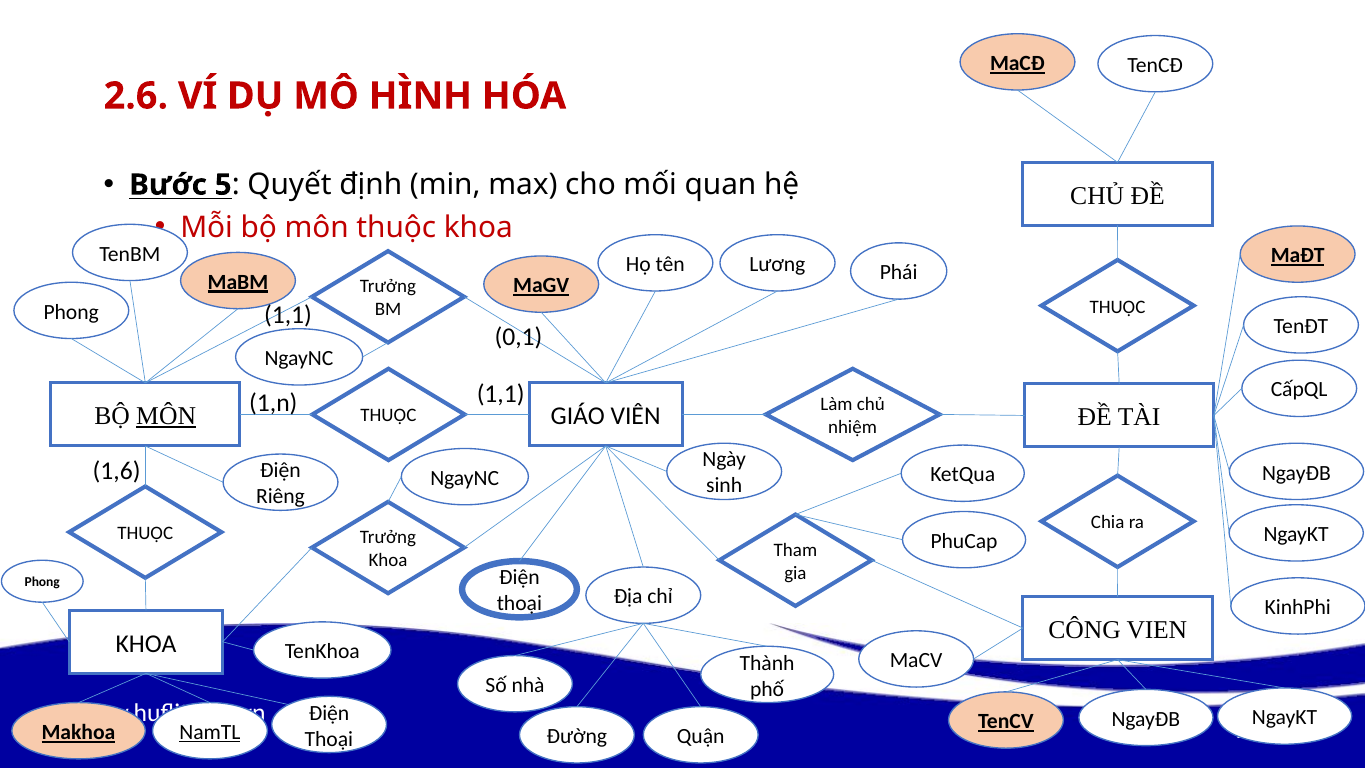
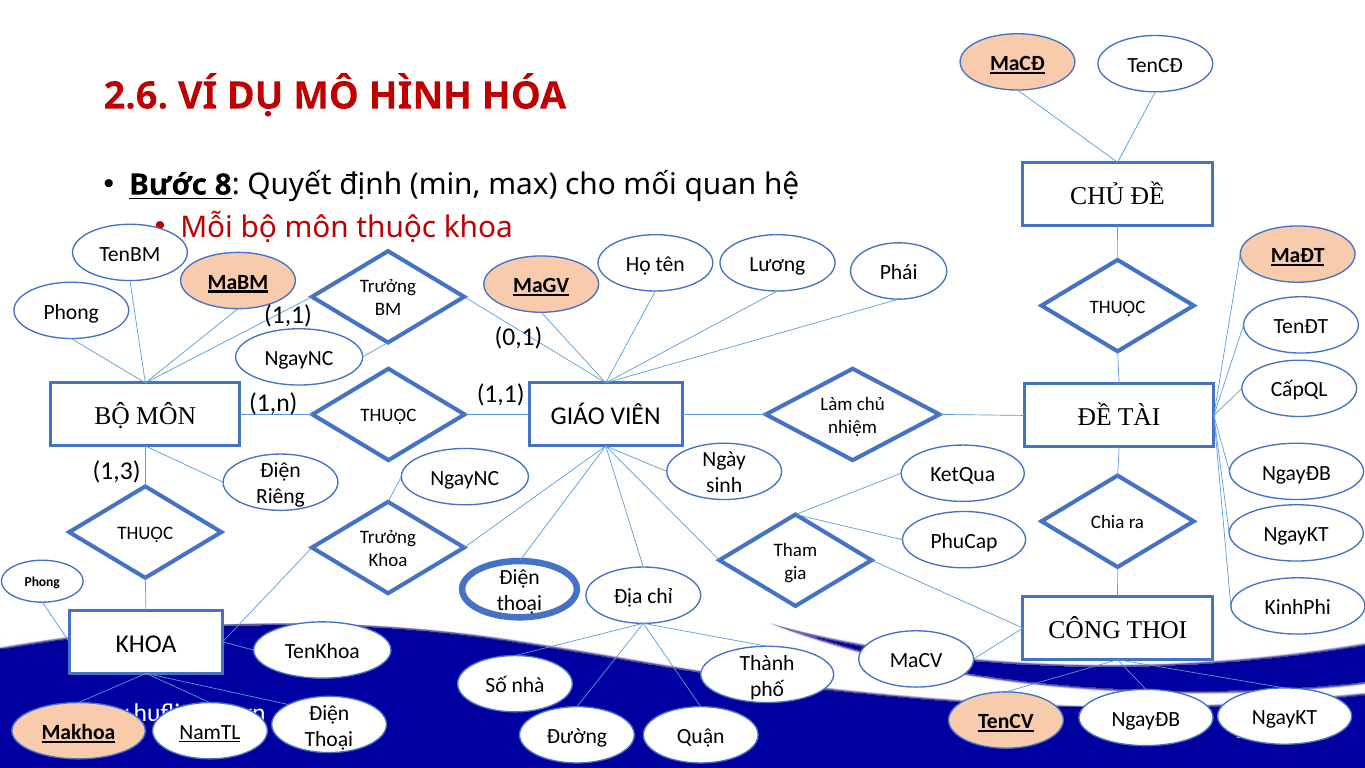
5: 5 -> 8 (223, 185)
MÔN underline: present -> none (166, 416)
1,6: 1,6 -> 1,3 (117, 471)
VIEN: VIEN -> THOI (1157, 630)
